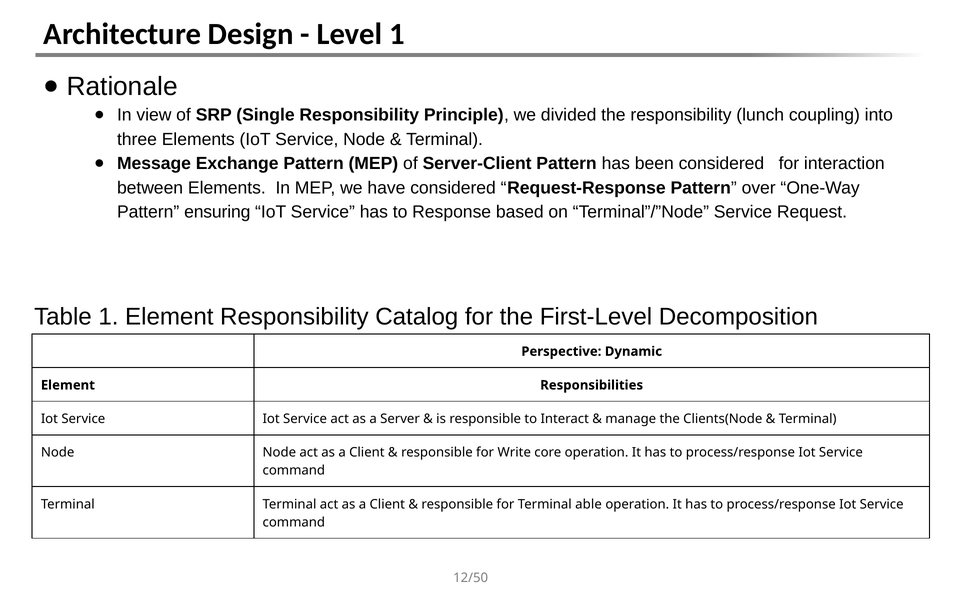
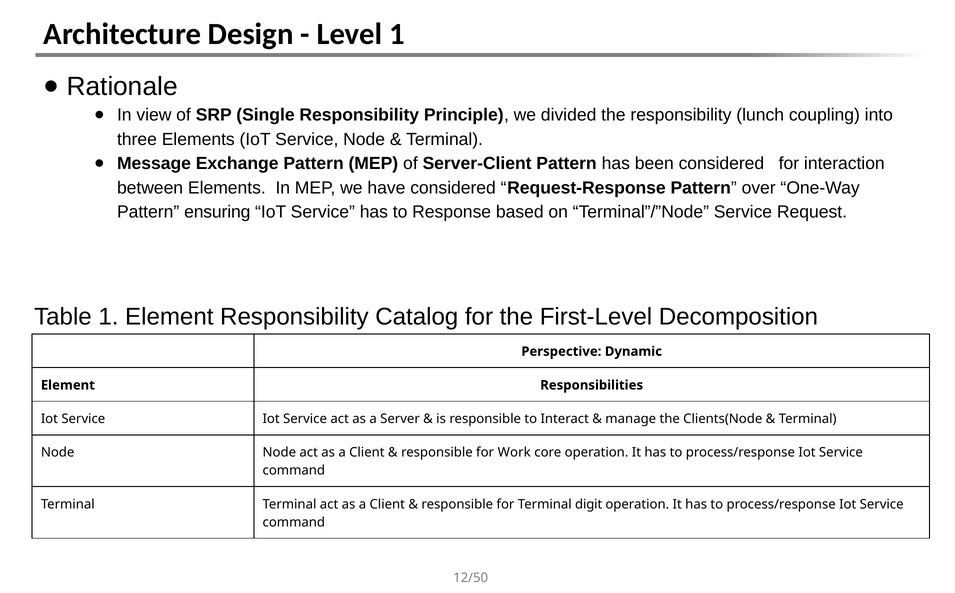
Write: Write -> Work (514, 452)
able: able -> digit (589, 504)
